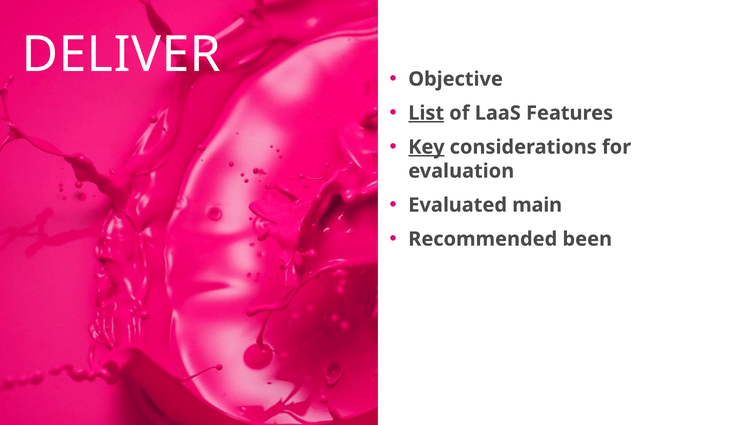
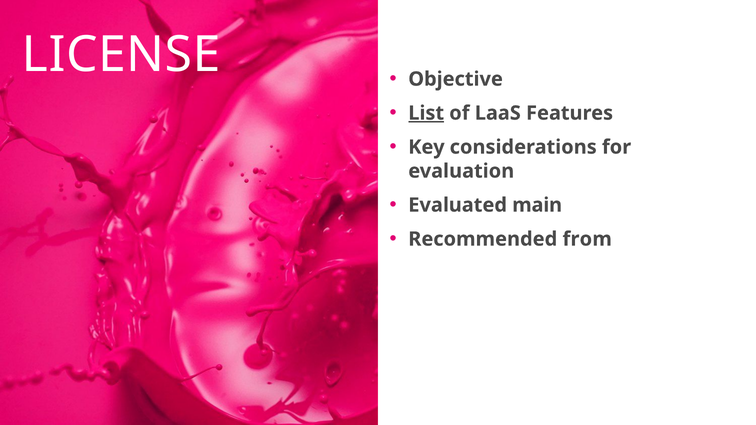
DELIVER: DELIVER -> LICENSE (121, 55)
Key underline: present -> none (426, 147)
been: been -> from (587, 239)
